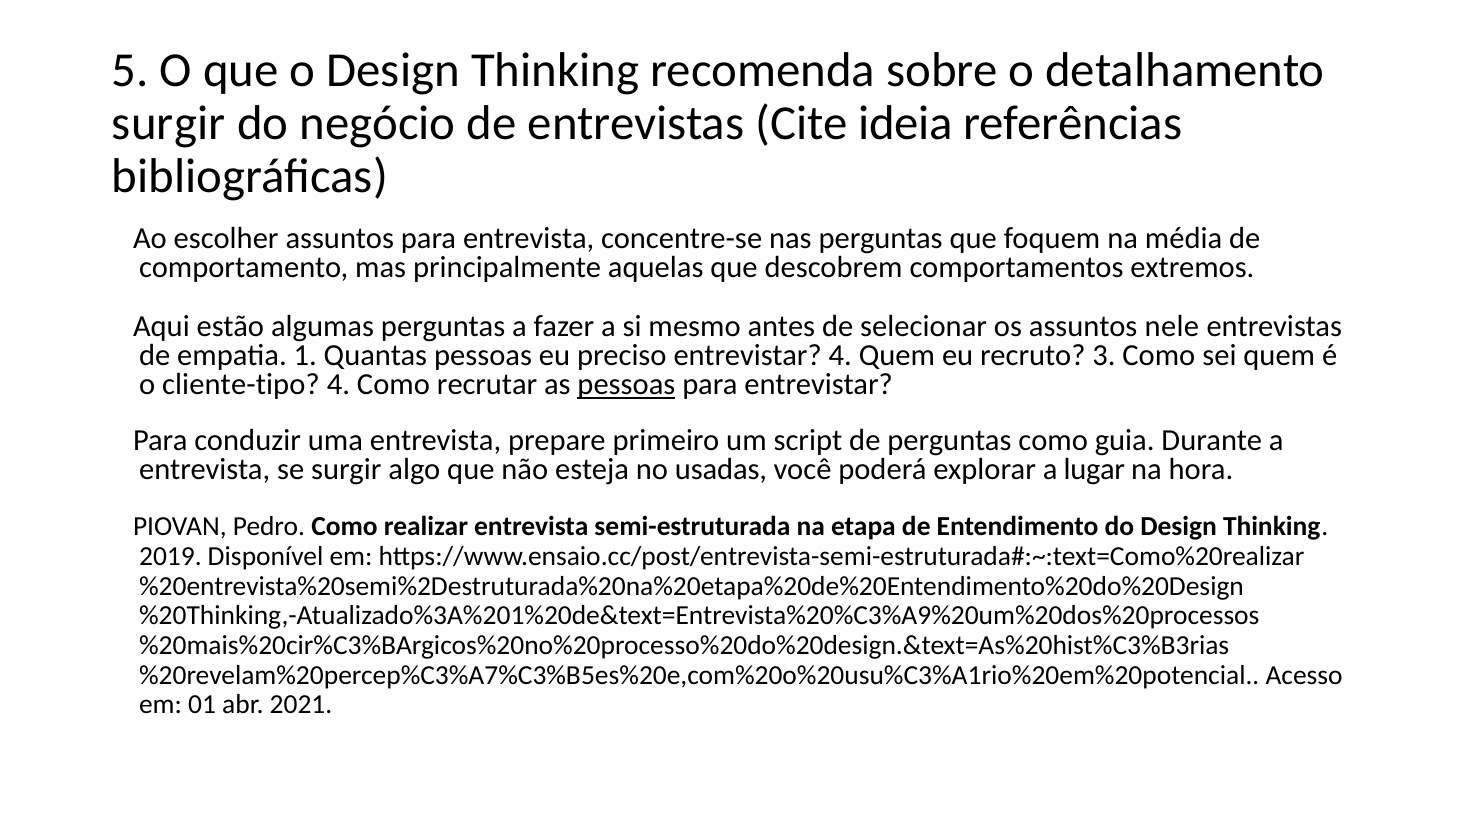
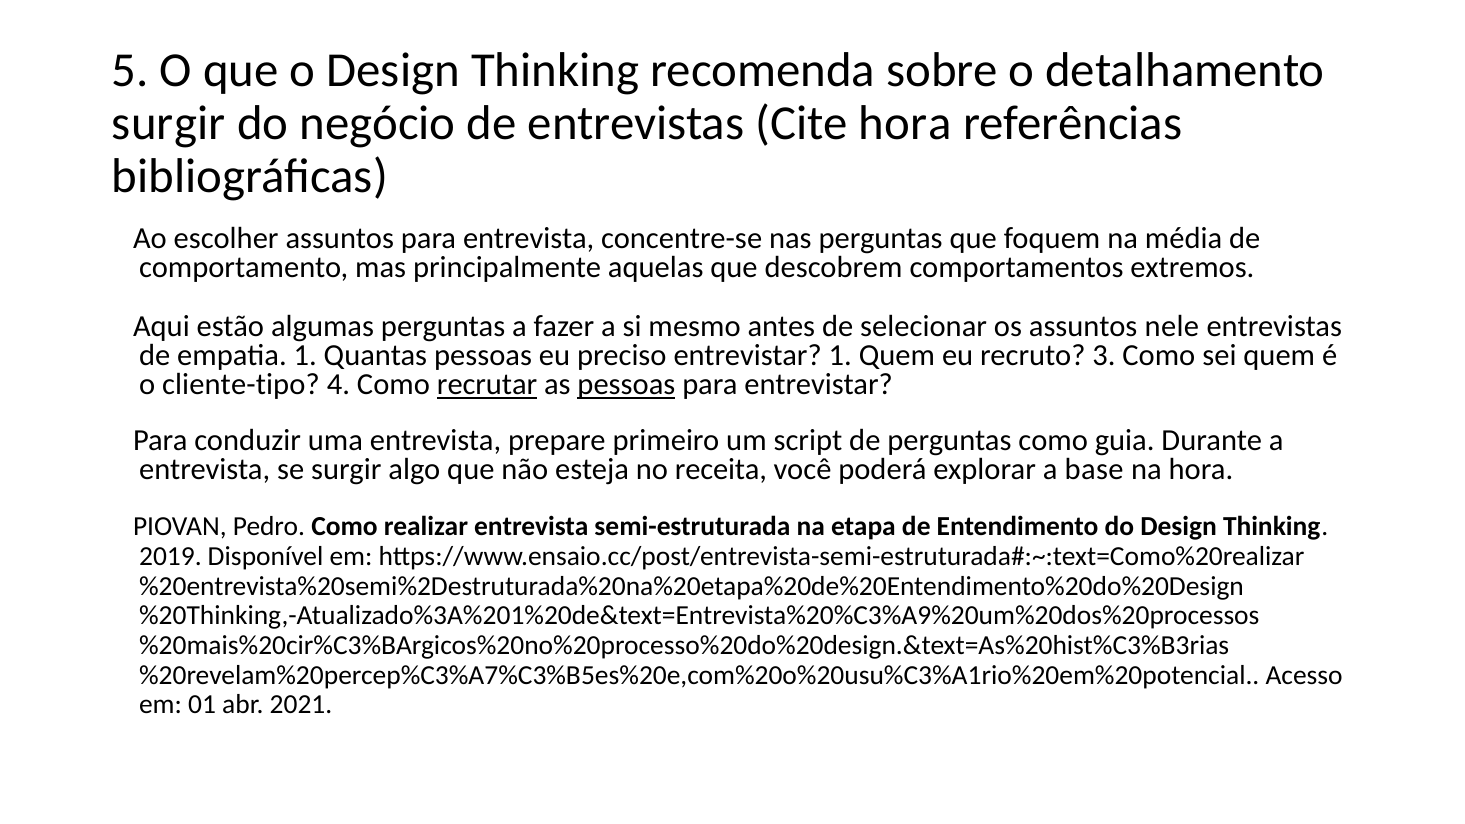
Cite ideia: ideia -> hora (905, 123)
entrevistar 4: 4 -> 1 (840, 356)
recrutar underline: none -> present (487, 385)
usadas: usadas -> receita (721, 470)
lugar: lugar -> base (1094, 470)
